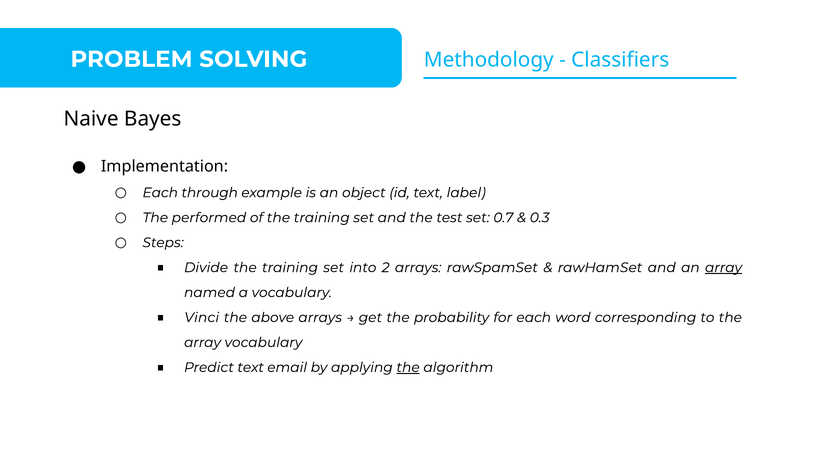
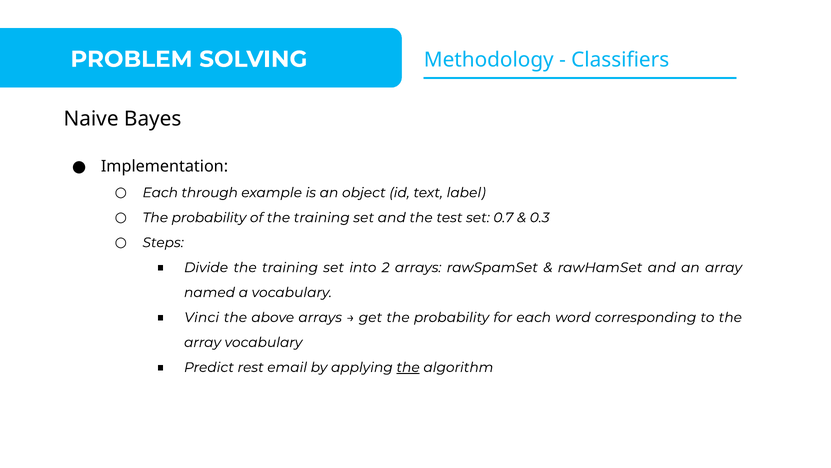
performed: performed -> probability (209, 217)
array underline: present -> none (724, 267)
Predict text: text -> rest (251, 367)
